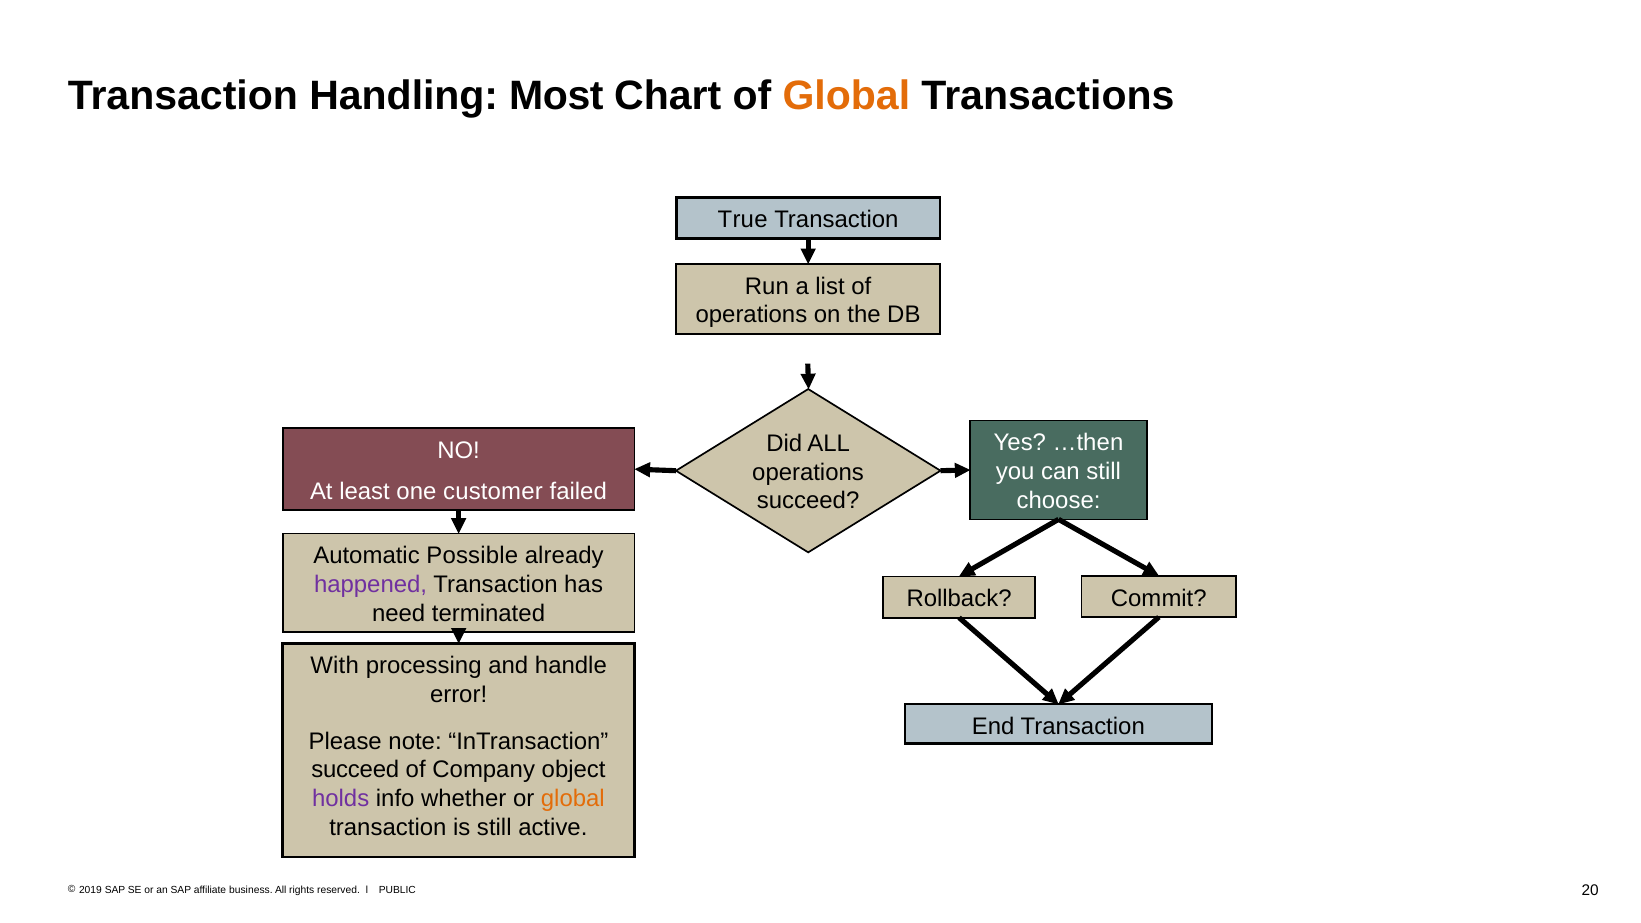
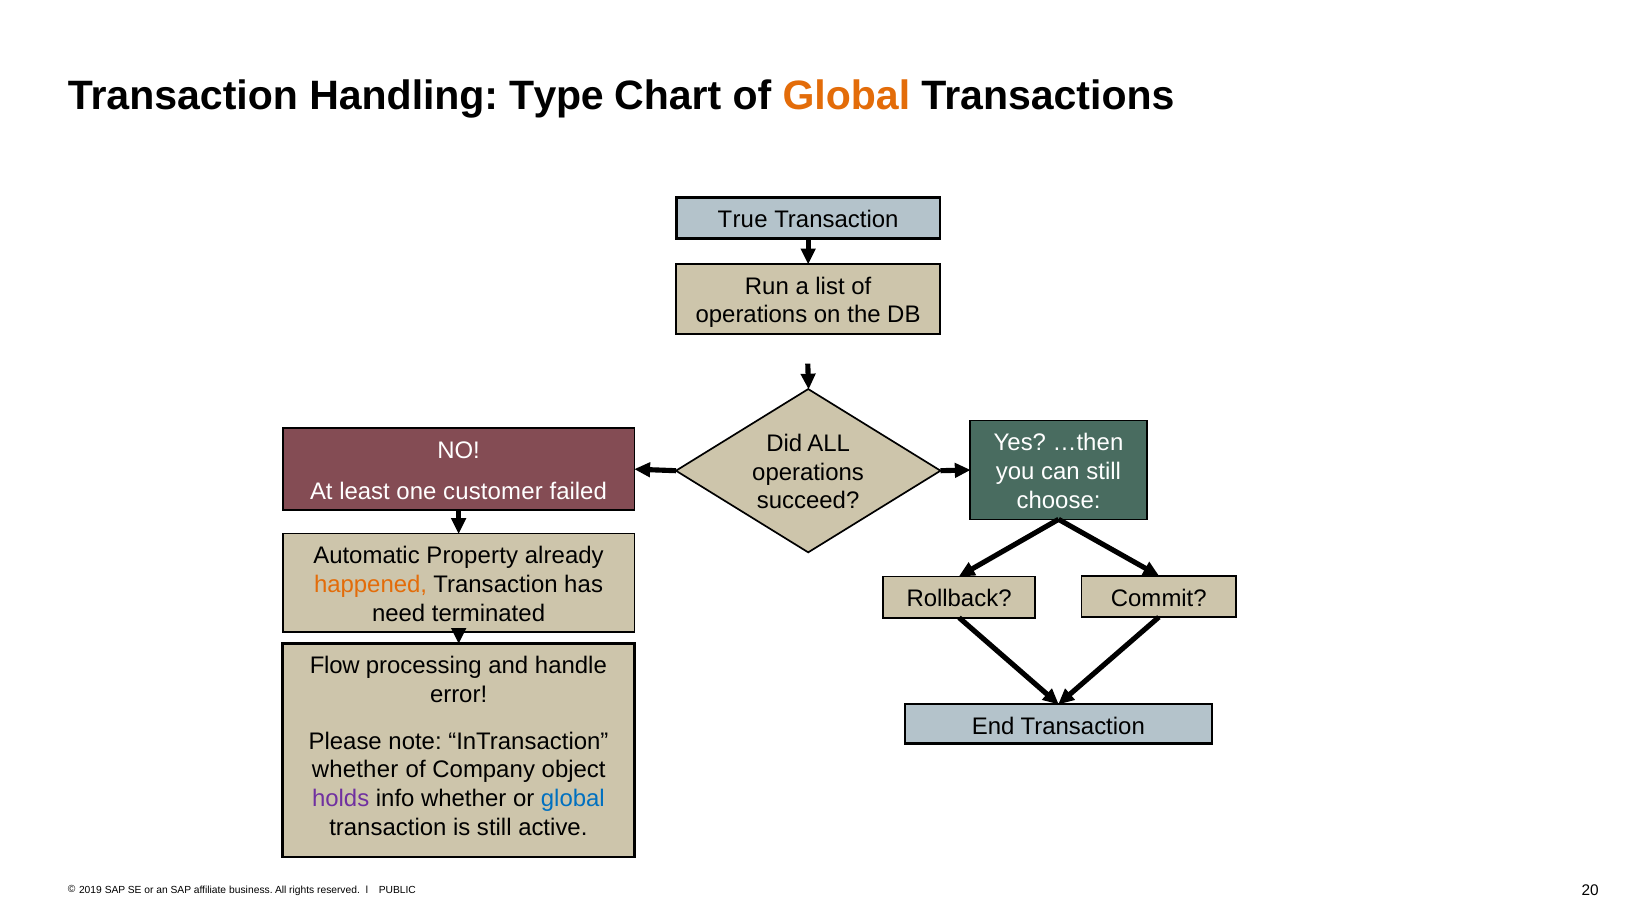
Most: Most -> Type (556, 96)
Possible: Possible -> Property (472, 556)
happened colour: purple -> orange (371, 585)
With: With -> Flow (335, 666)
succeed: succeed -> whether (355, 770)
global colour: orange -> blue (573, 798)
